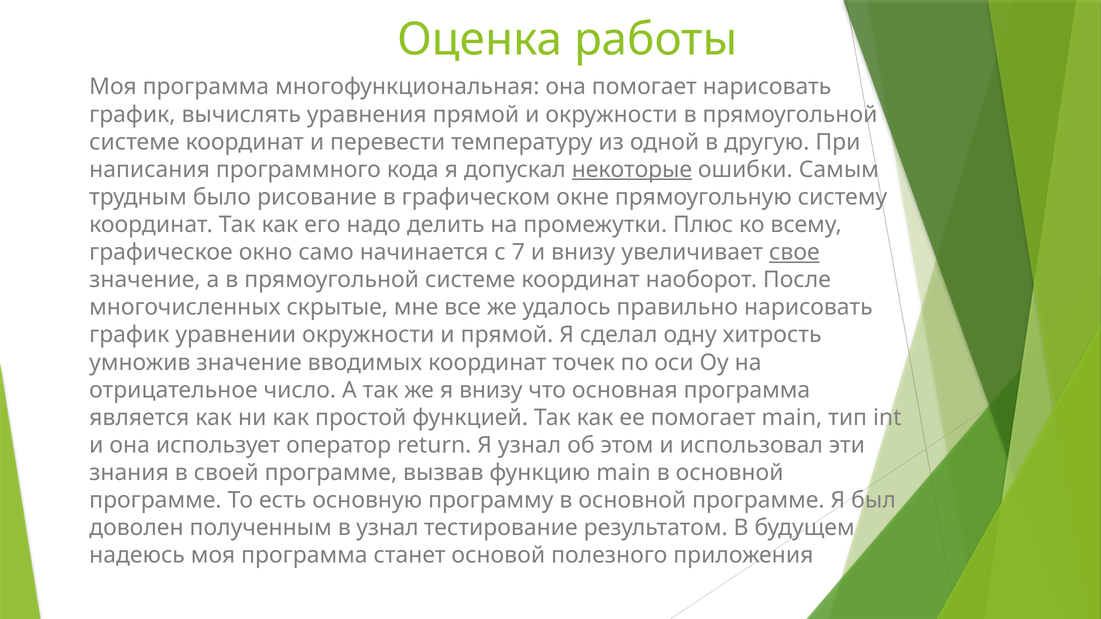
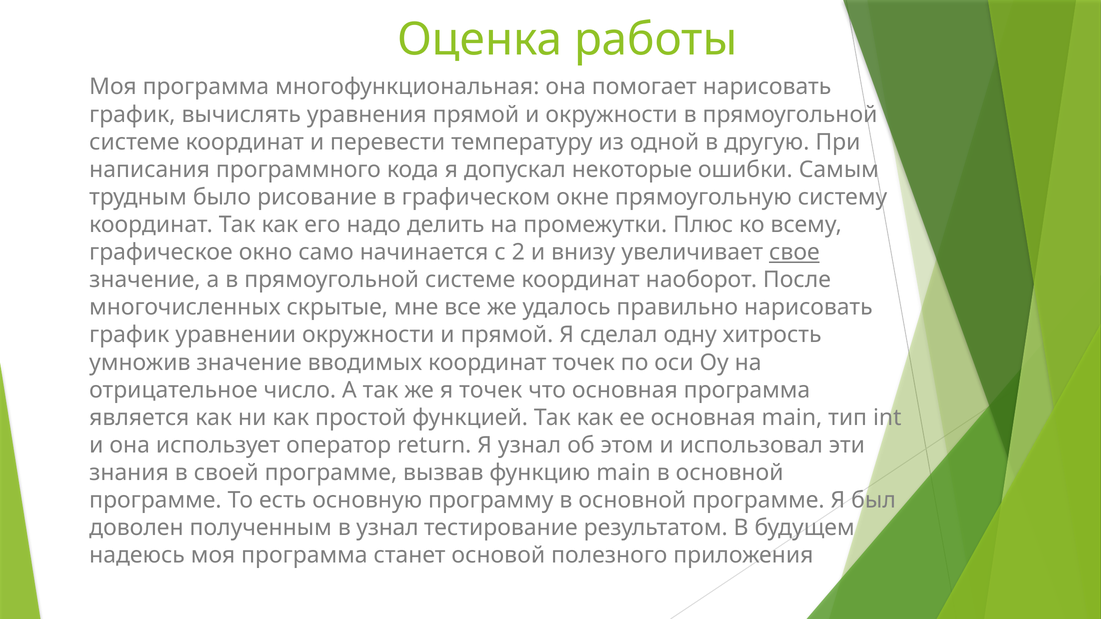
некоторые underline: present -> none (632, 170)
7: 7 -> 2 (518, 252)
я внизy: внизy -> точек (491, 390)
ее помогает: помогает -> основная (703, 418)
